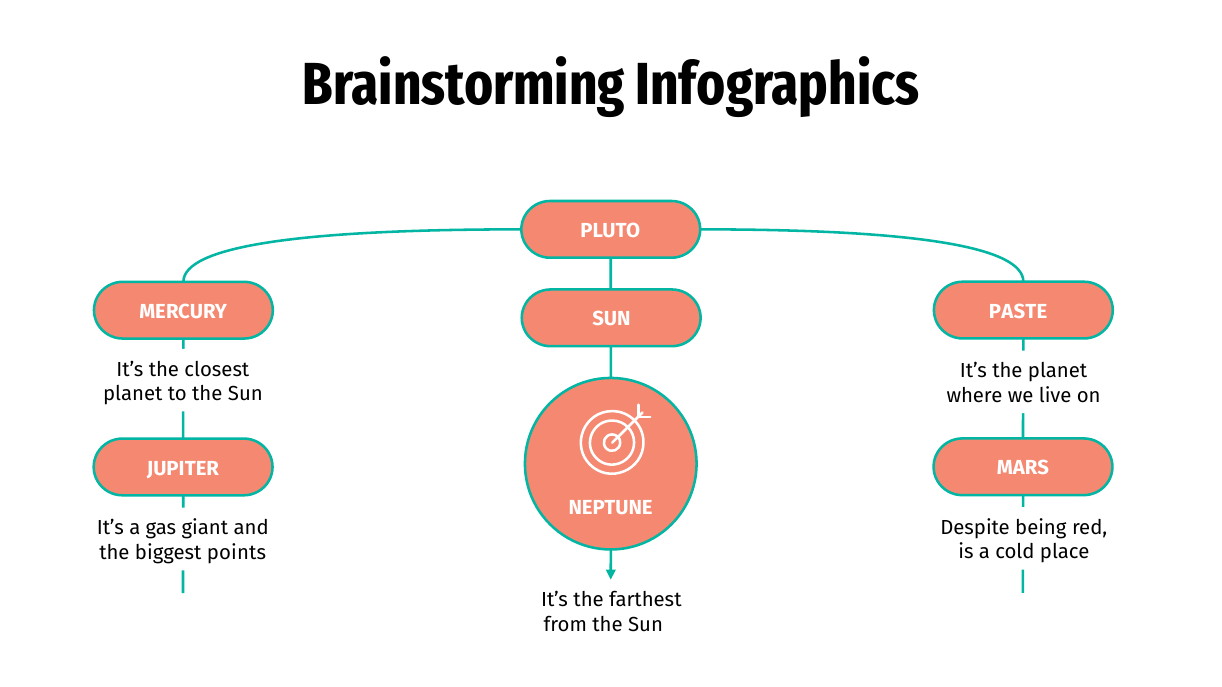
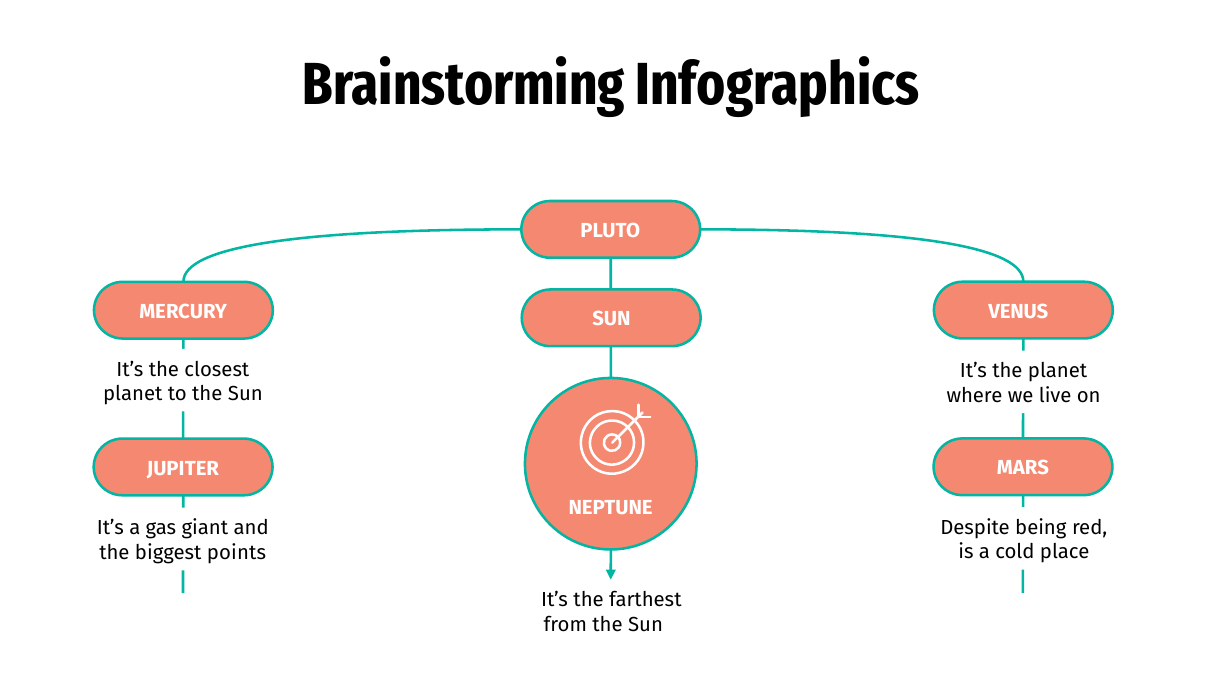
PASTE: PASTE -> VENUS (1018, 312)
